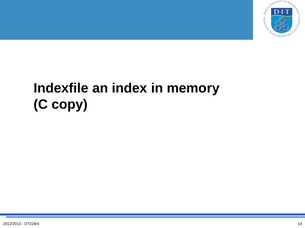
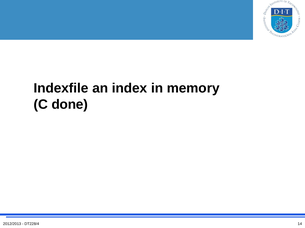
copy: copy -> done (70, 105)
